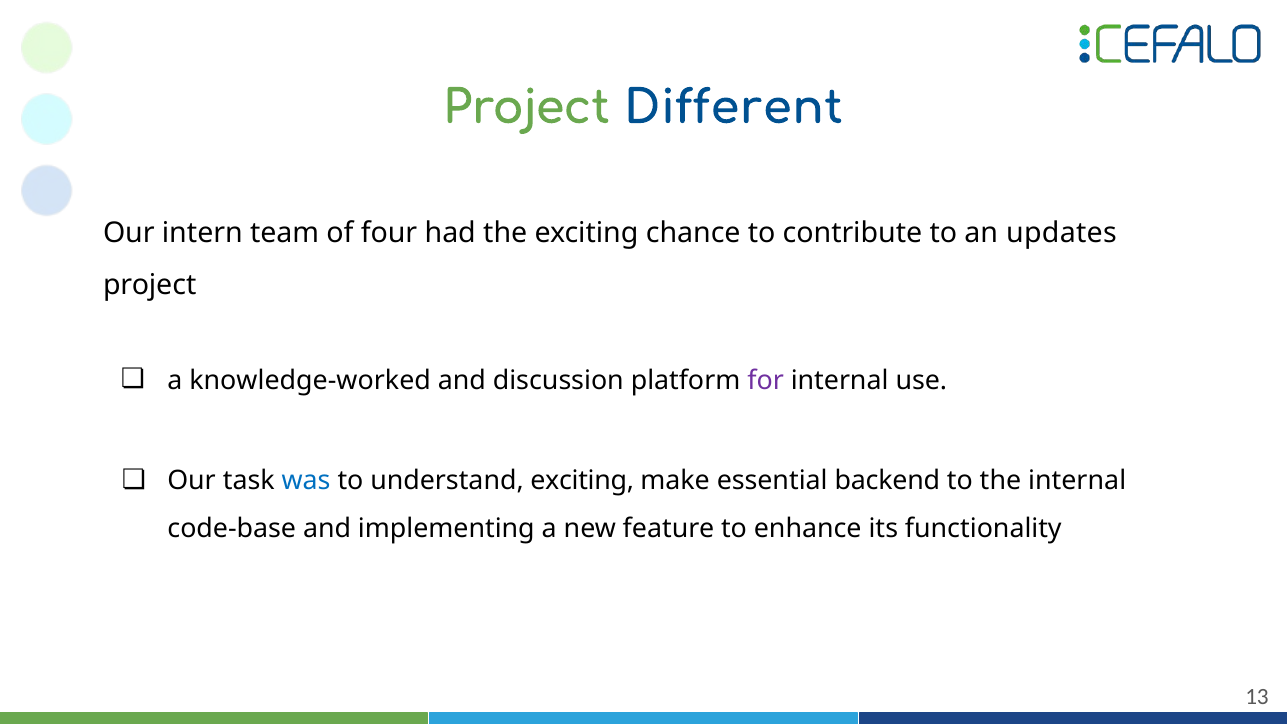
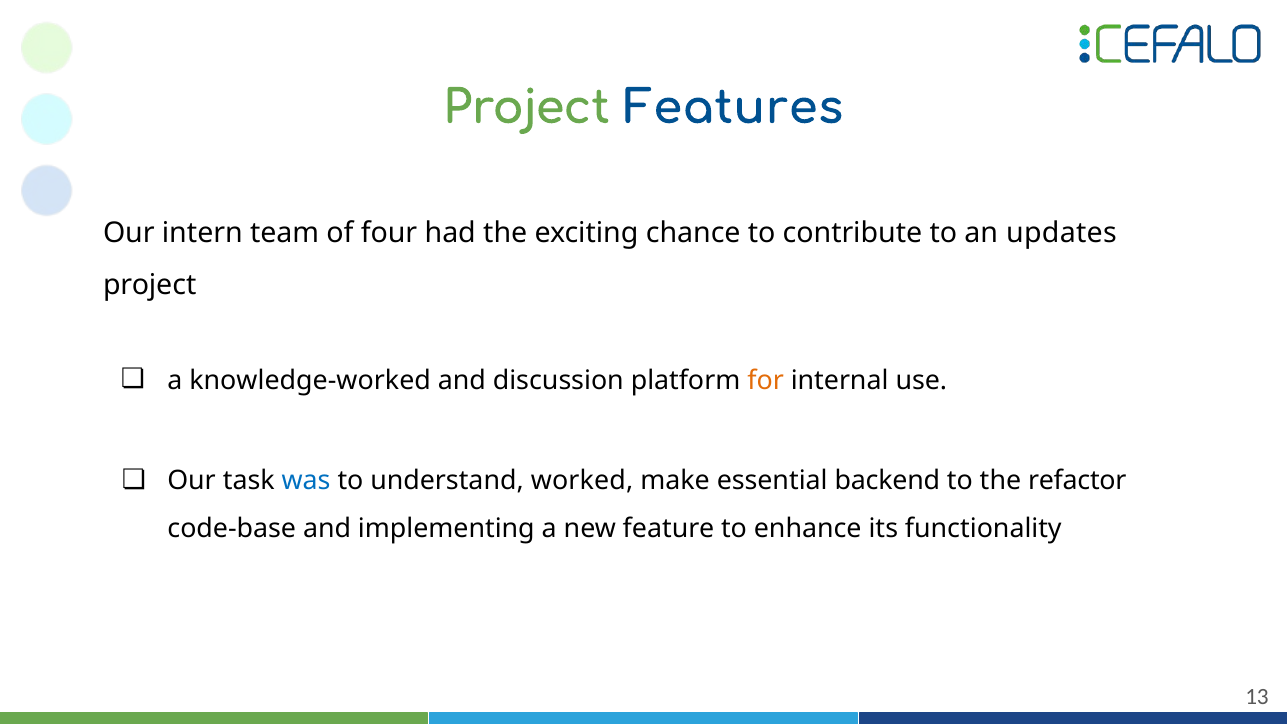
Different: Different -> Features (733, 108)
for colour: purple -> orange (766, 380)
understand exciting: exciting -> worked (582, 480)
the internal: internal -> refactor (1077, 480)
